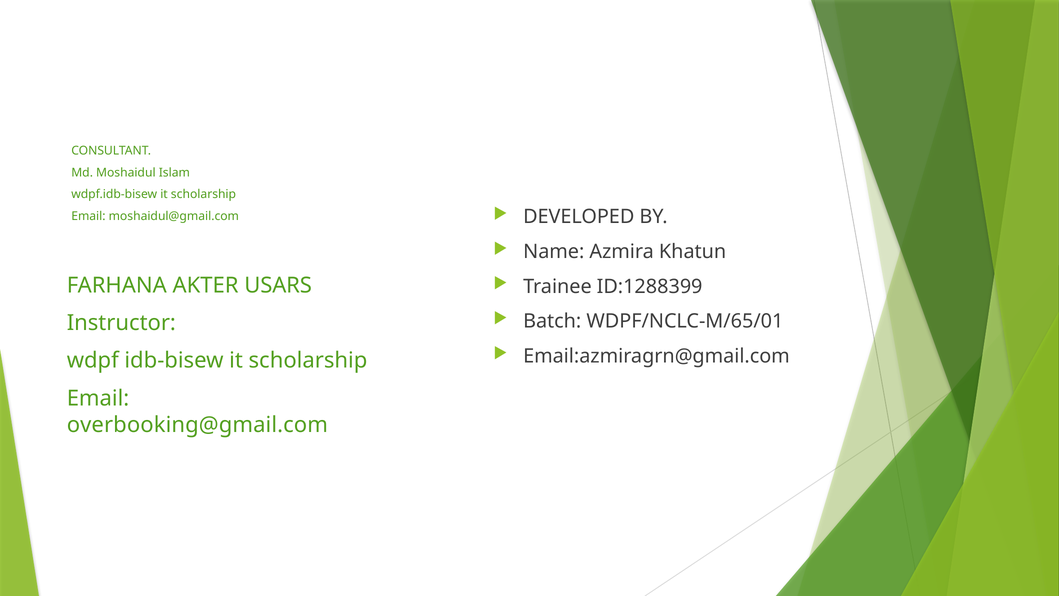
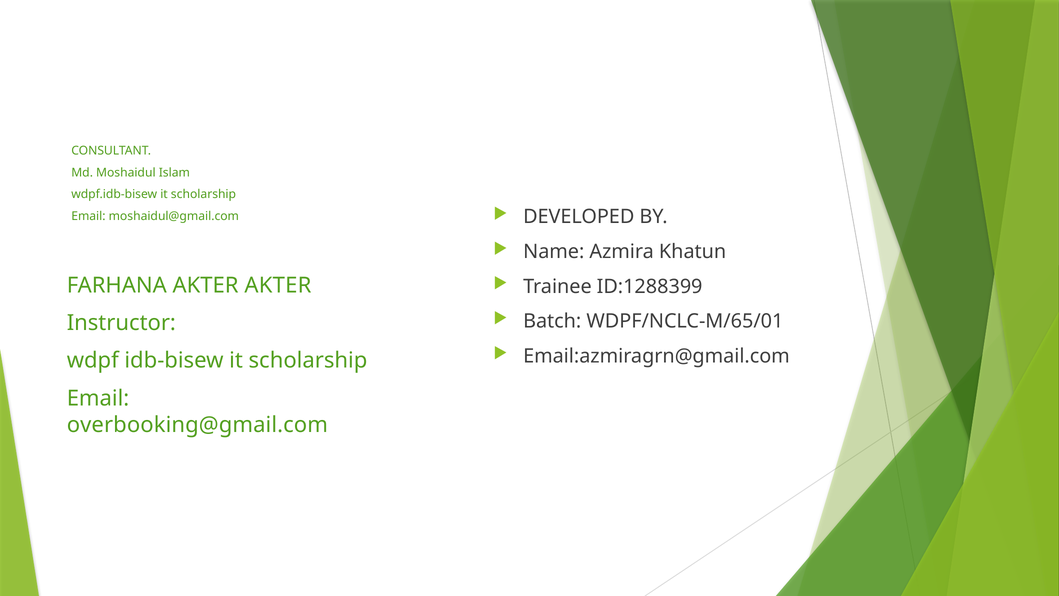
AKTER USARS: USARS -> AKTER (278, 285)
